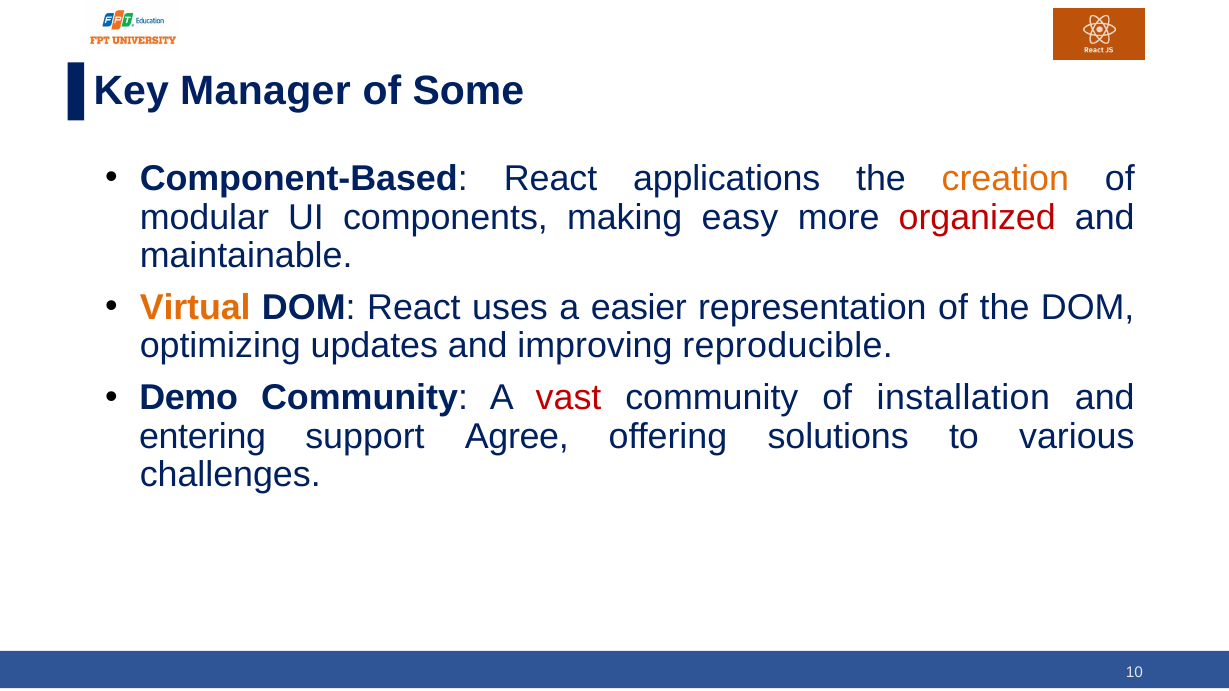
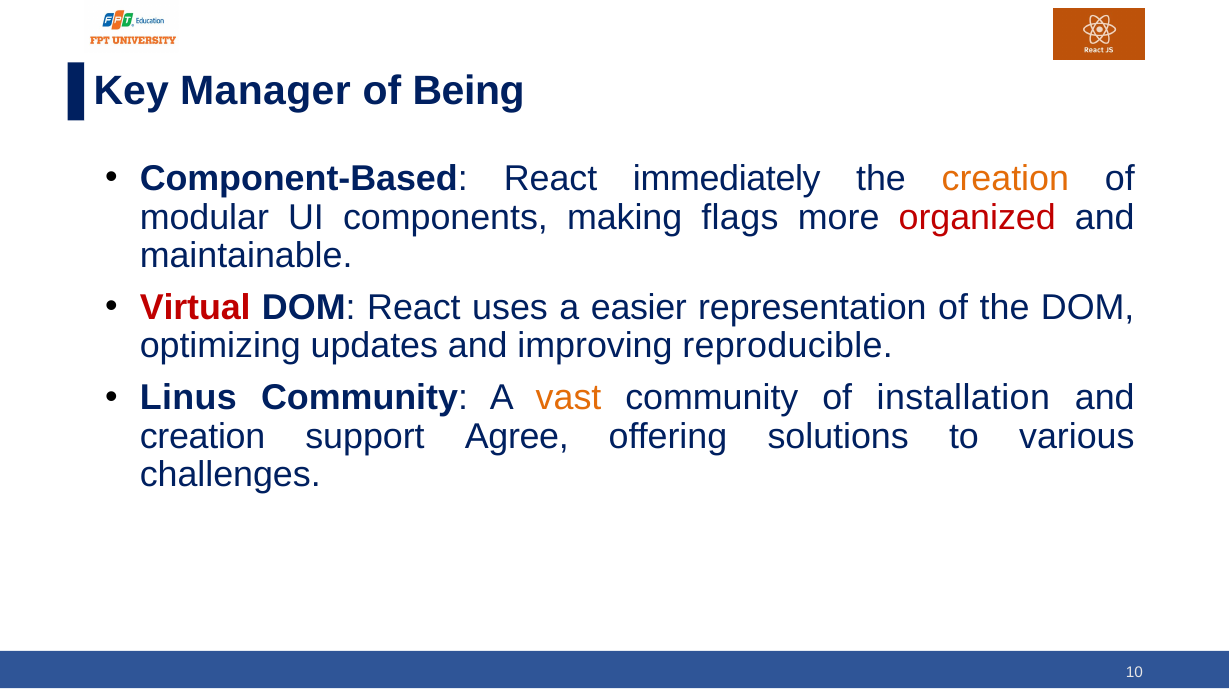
Some: Some -> Being (469, 91)
applications: applications -> immediately (727, 179)
easy: easy -> flags (740, 217)
Virtual colour: orange -> red (195, 308)
Demo: Demo -> Linus (188, 398)
vast colour: red -> orange (569, 398)
entering: entering -> creation (203, 437)
